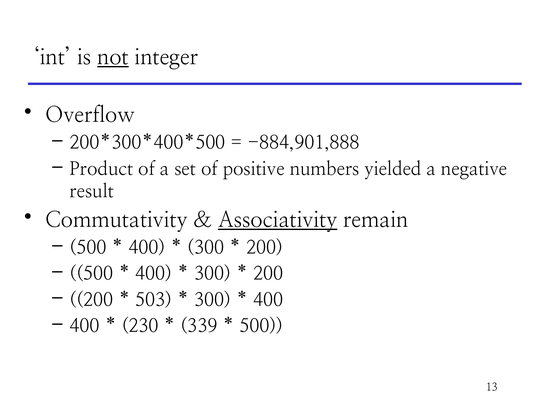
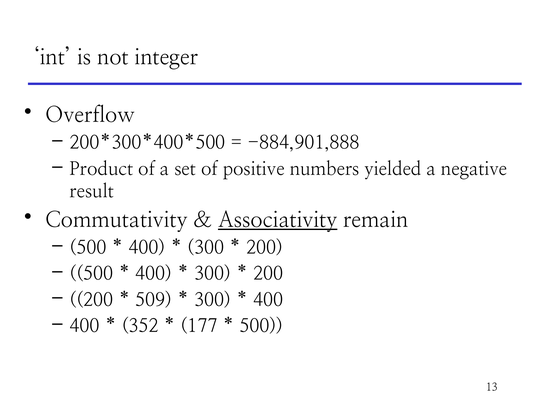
not underline: present -> none (113, 57)
503: 503 -> 509 (154, 300)
230: 230 -> 352 (140, 326)
339: 339 -> 177 (199, 326)
